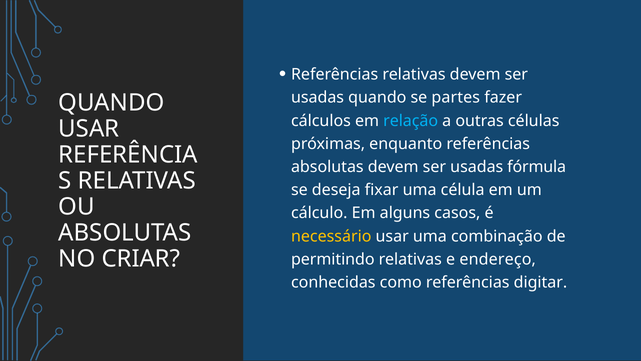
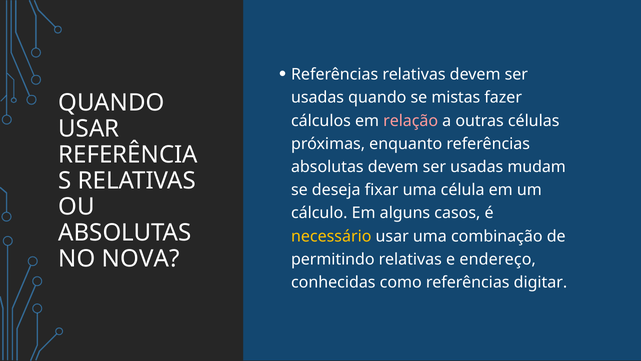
partes: partes -> mistas (456, 98)
relação colour: light blue -> pink (411, 121)
fórmula: fórmula -> mudam (537, 167)
CRIAR: CRIAR -> NOVA (141, 259)
